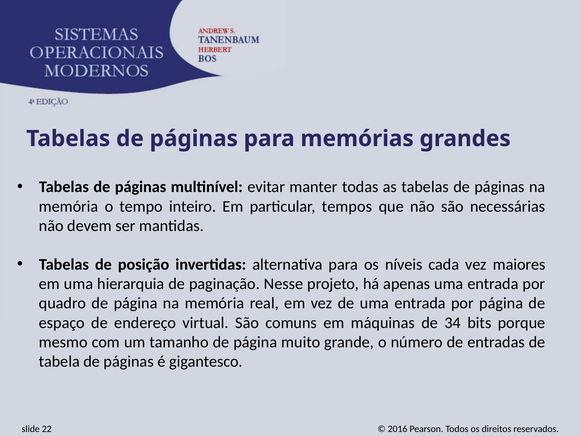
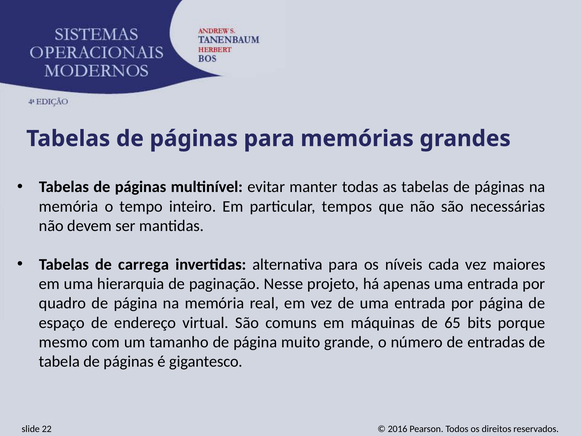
posição: posição -> carrega (143, 264)
34: 34 -> 65 (453, 323)
